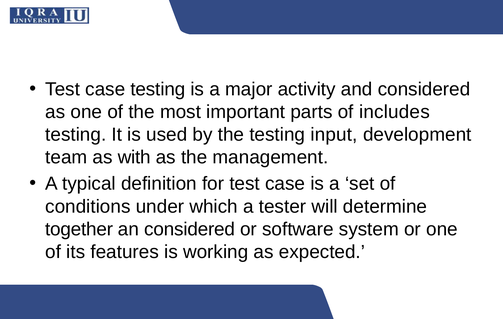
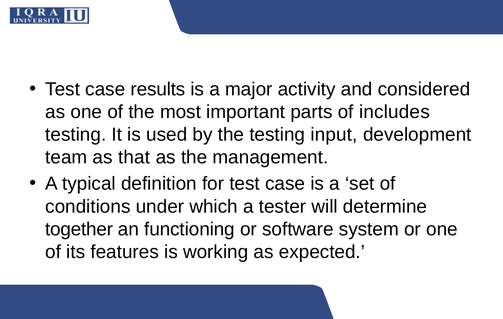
case testing: testing -> results (158, 89)
with: with -> that (134, 157)
an considered: considered -> functioning (190, 229)
